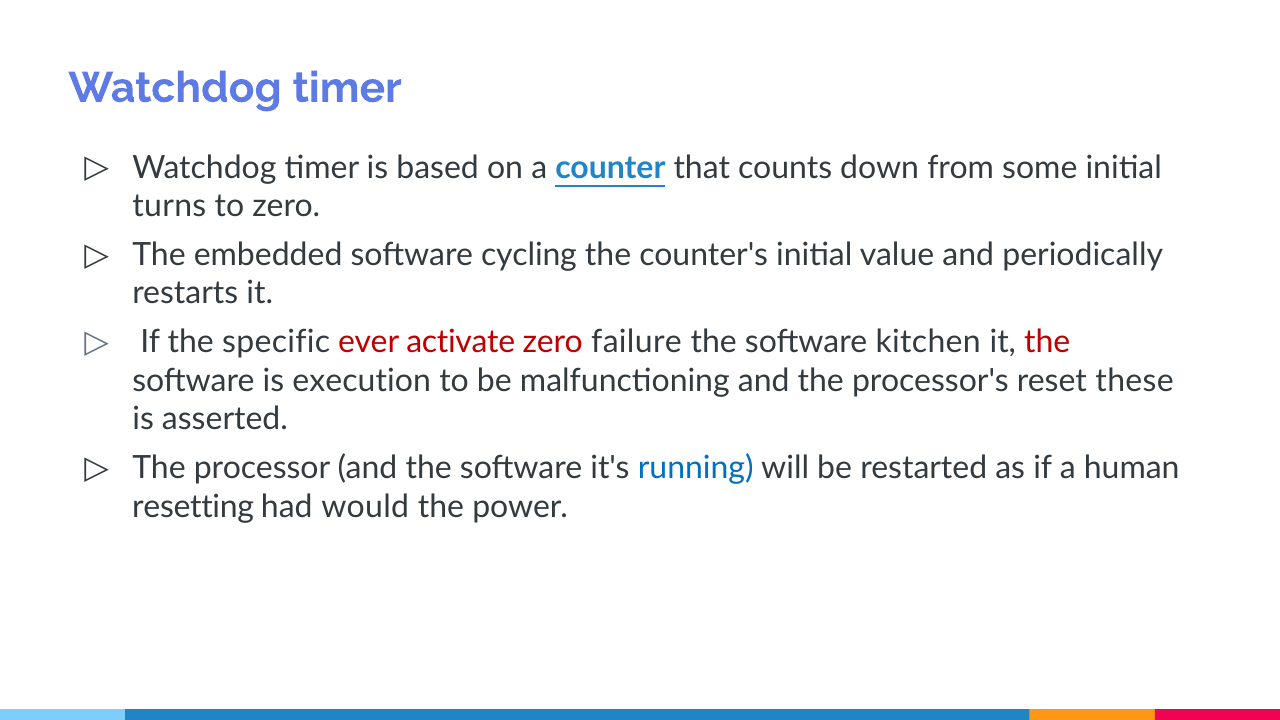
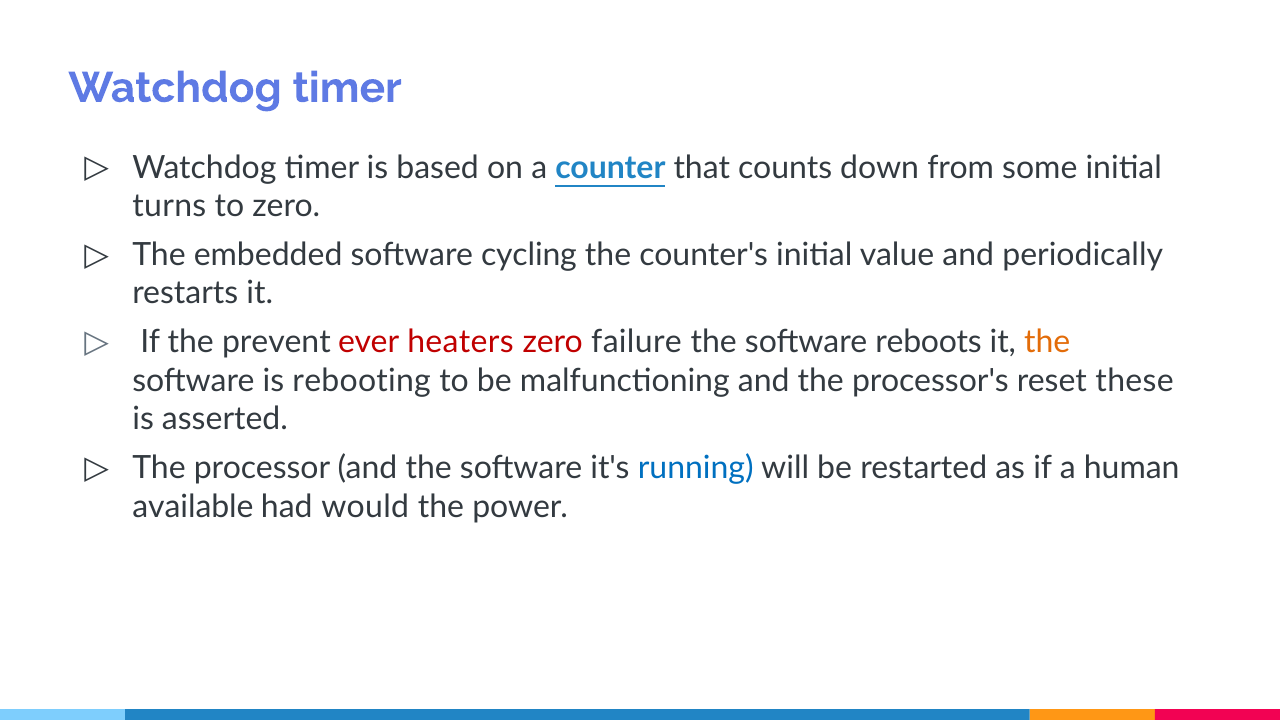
specific: specific -> prevent (276, 342)
activate: activate -> heaters (460, 342)
kitchen: kitchen -> reboots (929, 342)
the colour: red -> orange (1047, 342)
execution: execution -> rebooting (362, 381)
resetting: resetting -> available (193, 507)
